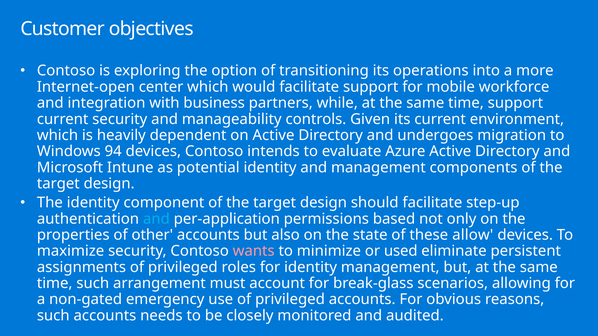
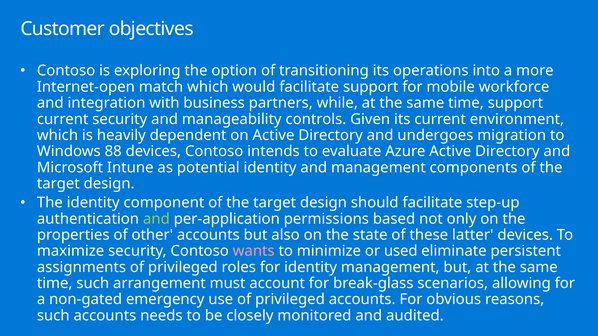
center: center -> match (161, 87)
94: 94 -> 88 (113, 151)
and colour: light blue -> light green (156, 219)
allow: allow -> latter (473, 235)
